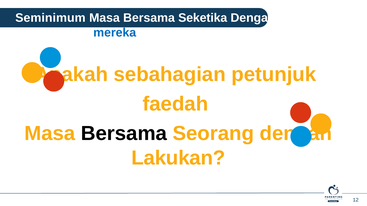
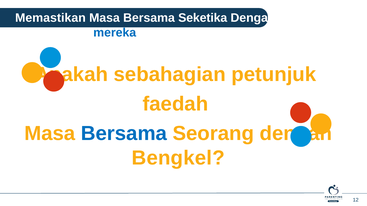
Seminimum: Seminimum -> Memastikan (50, 18)
Bersama colour: black -> blue (124, 134)
Lakukan: Lakukan -> Bengkel (178, 158)
